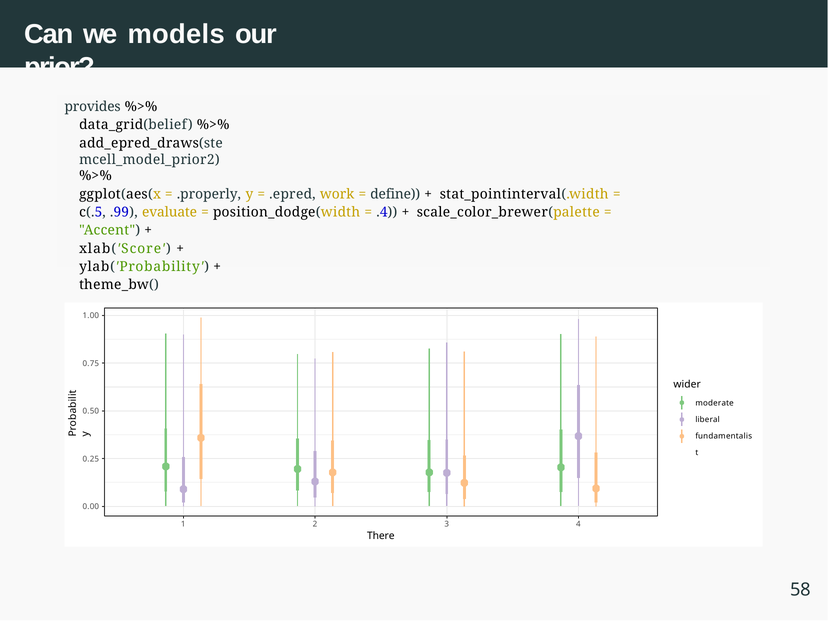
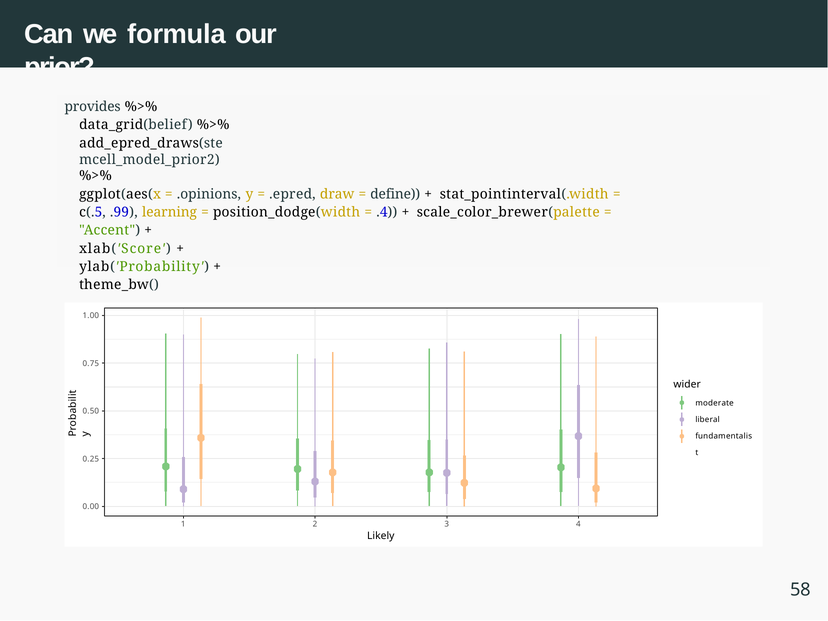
models: models -> formula (177, 34)
.properly: .properly -> .opinions (209, 194)
work: work -> draw (337, 194)
evaluate: evaluate -> learning (170, 212)
There: There -> Likely (381, 536)
